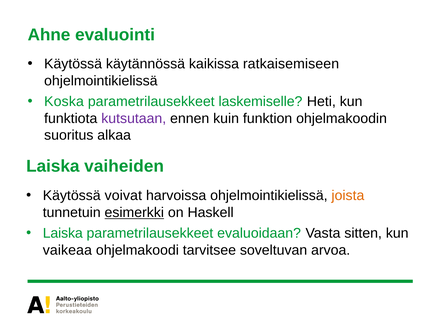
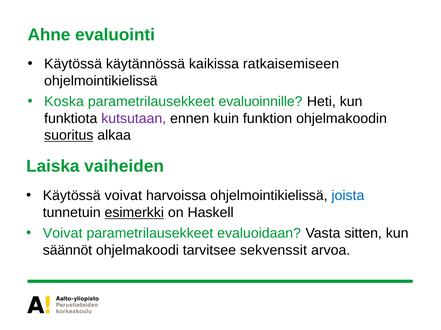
laskemiselle: laskemiselle -> evaluoinnille (261, 102)
suoritus underline: none -> present (69, 136)
joista colour: orange -> blue (348, 196)
Laiska: Laiska -> Voivat (63, 234)
vaikeaa: vaikeaa -> säännöt (67, 251)
soveltuvan: soveltuvan -> sekvenssit (273, 251)
